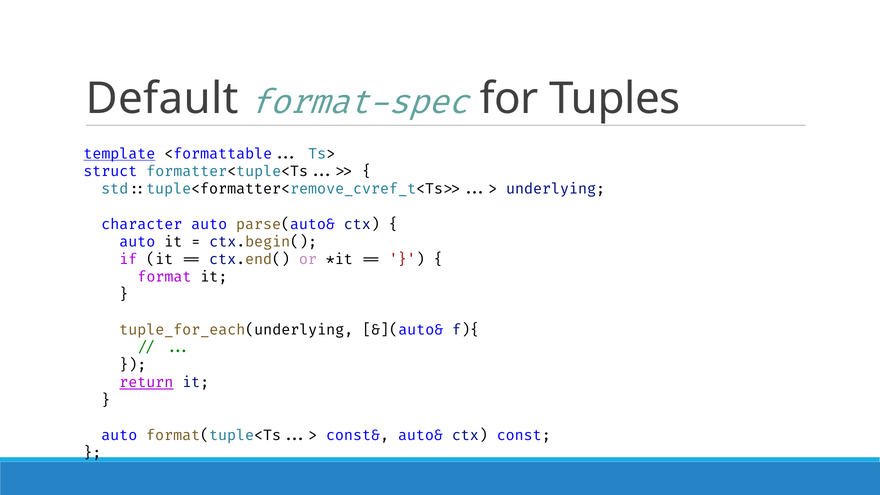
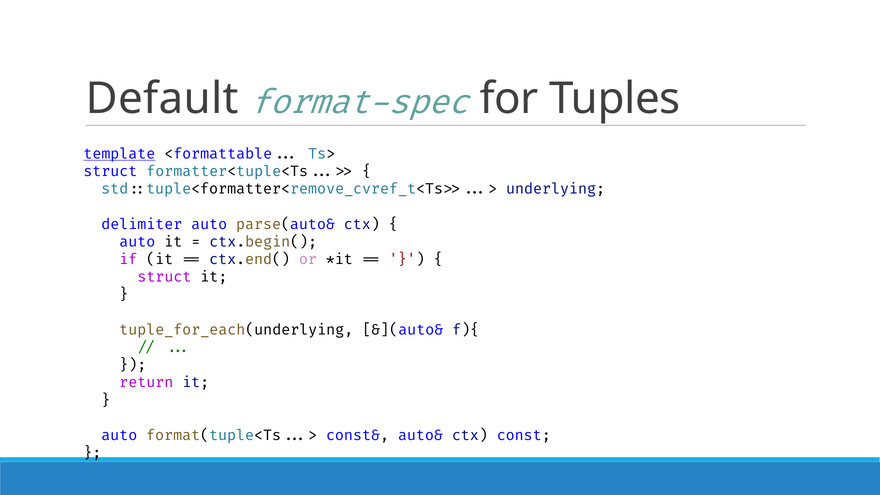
character: character -> delimiter (142, 224)
format: format -> struct (164, 277)
return underline: present -> none (146, 383)
